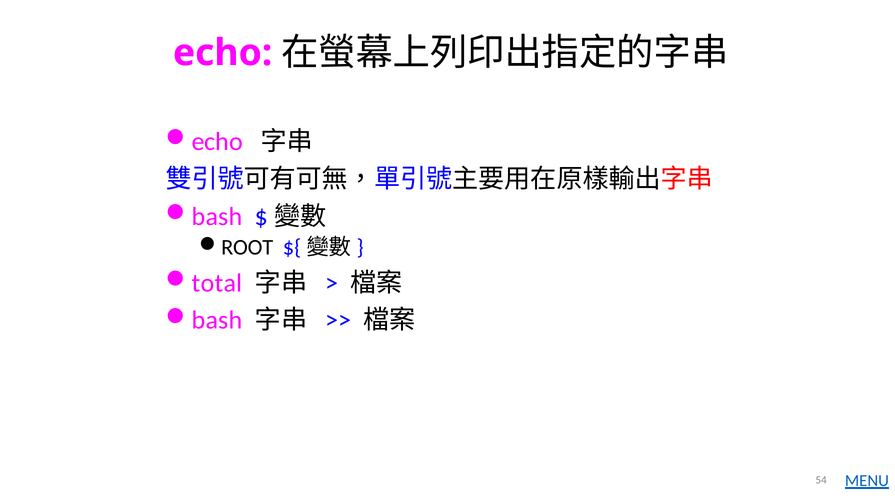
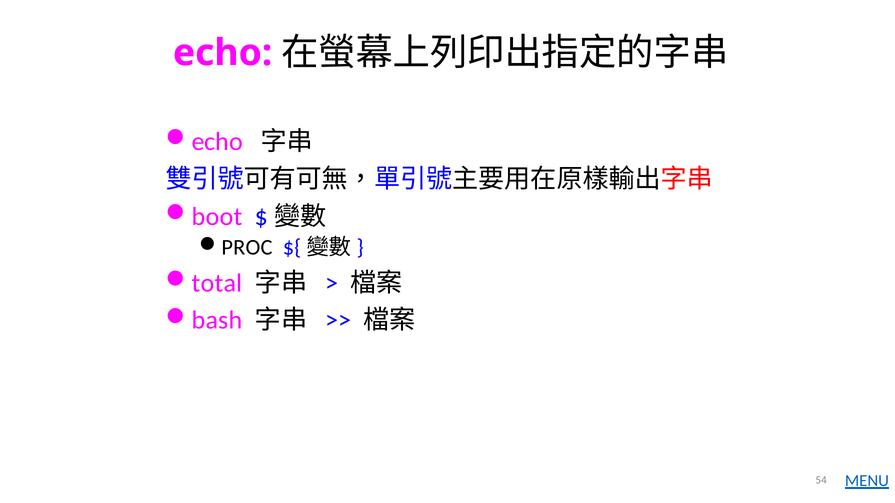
bash: bash -> boot (217, 217)
ROOT: ROOT -> PROC (247, 248)
